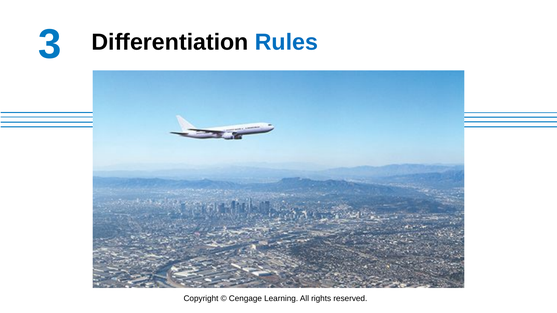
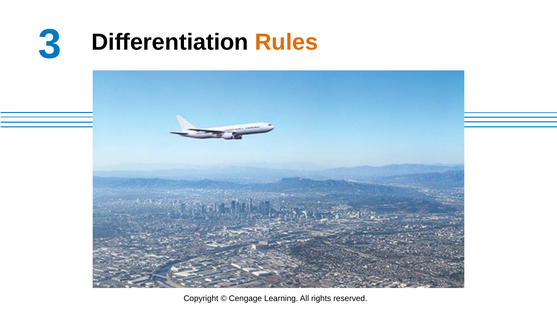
Rules colour: blue -> orange (286, 42)
